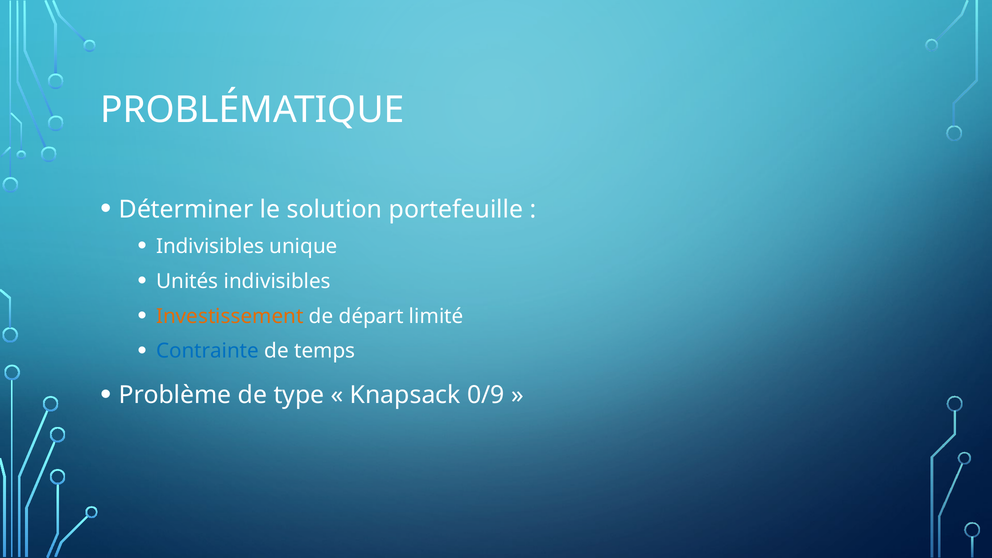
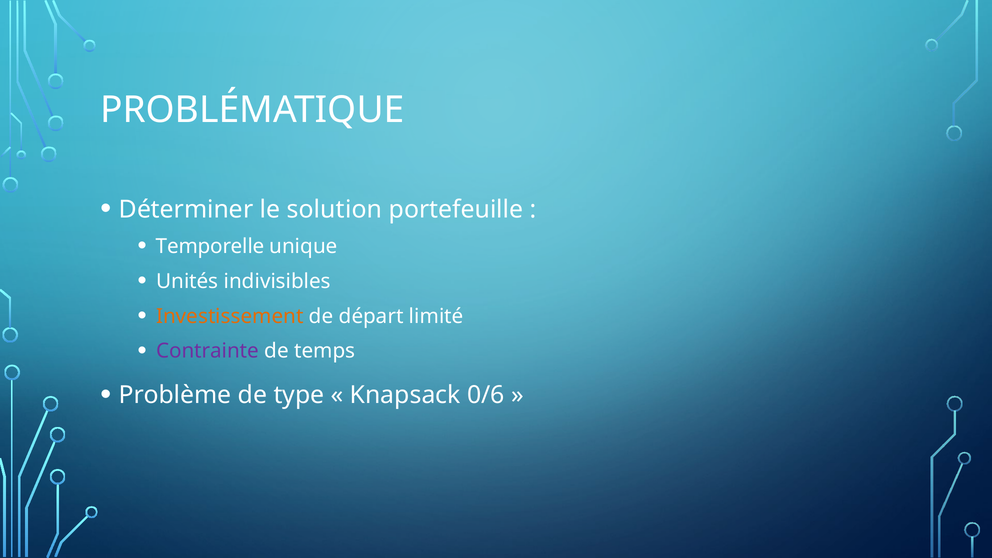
Indivisibles: Indivisibles -> Temporelle (210, 246)
Contrainte colour: blue -> purple (208, 351)
0/9: 0/9 -> 0/6 (486, 395)
